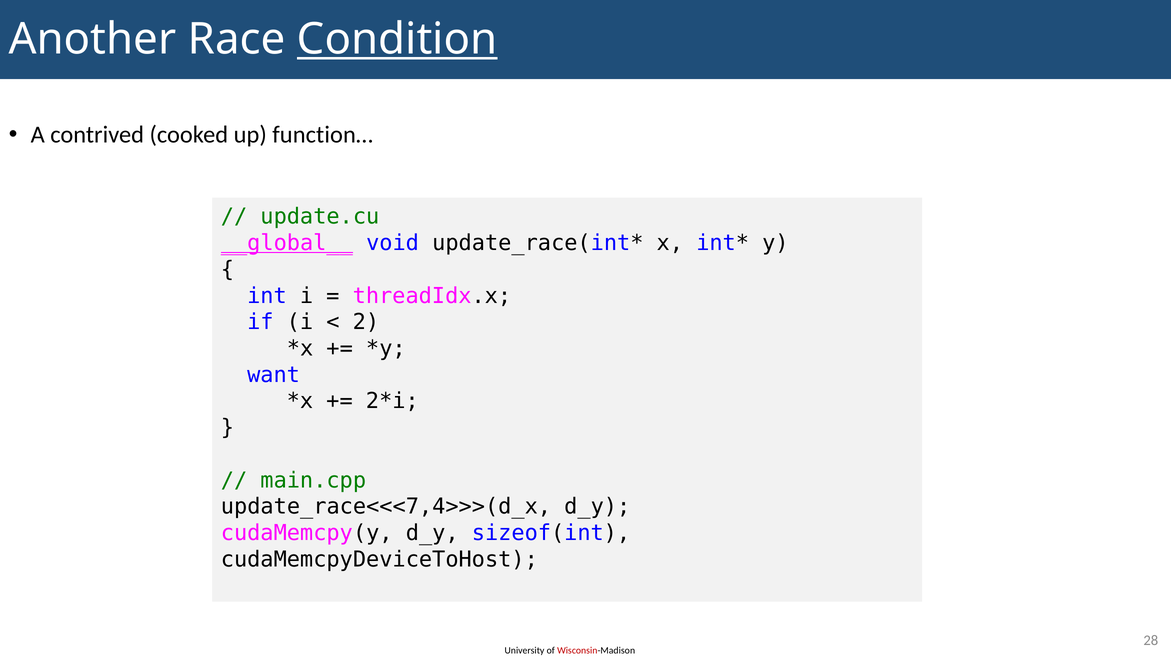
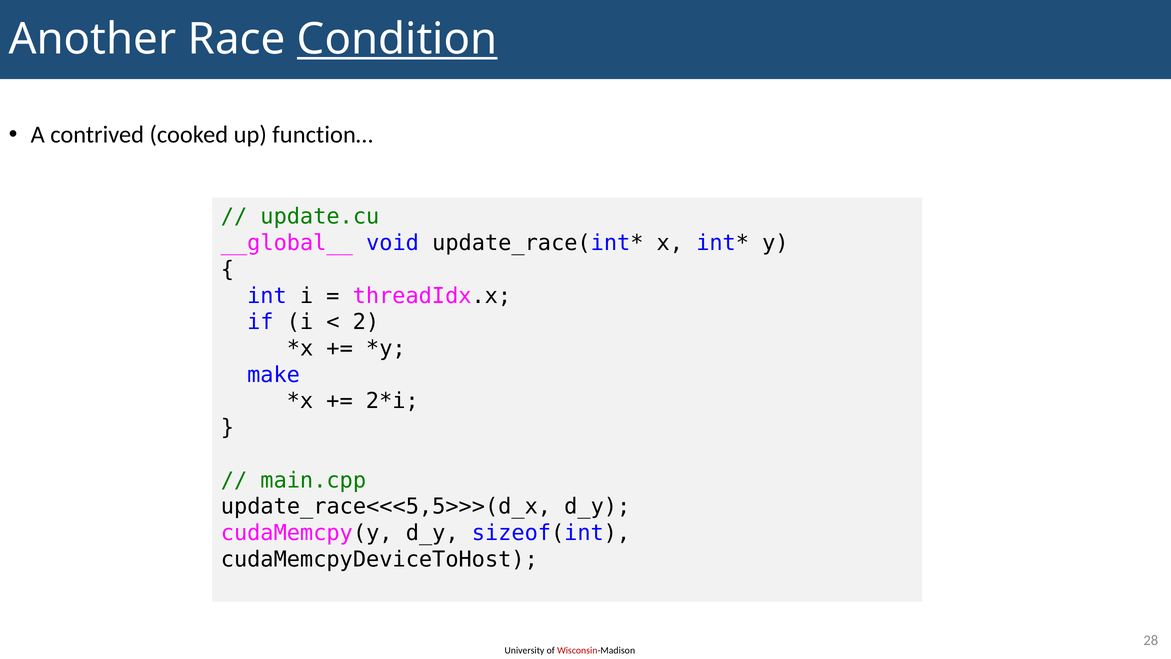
__global__ underline: present -> none (287, 243)
want: want -> make (274, 375)
update_race<<<7,4>>>(d_x: update_race<<<7,4>>>(d_x -> update_race<<<5,5>>>(d_x (386, 506)
